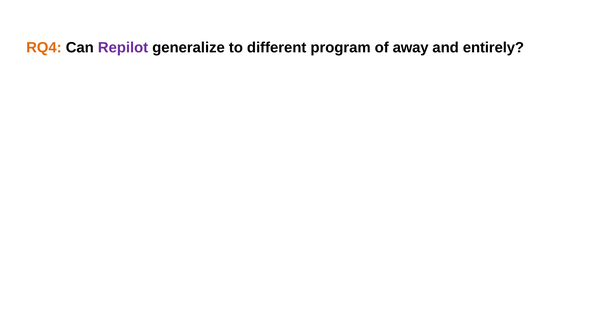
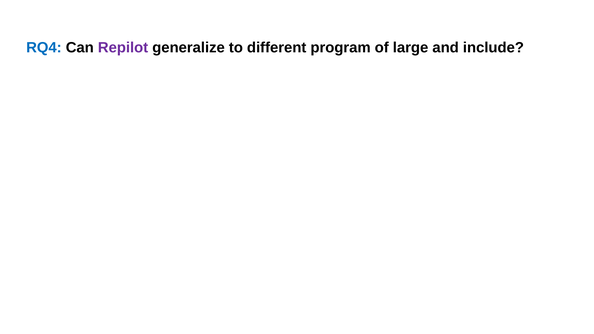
RQ4 colour: orange -> blue (44, 47)
away: away -> large (411, 47)
entirely: entirely -> include (493, 47)
